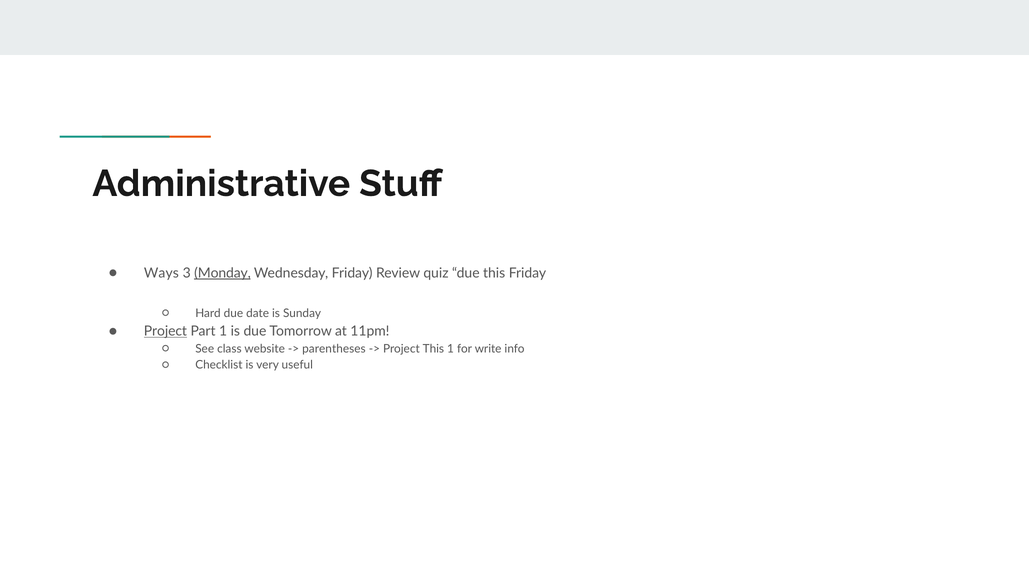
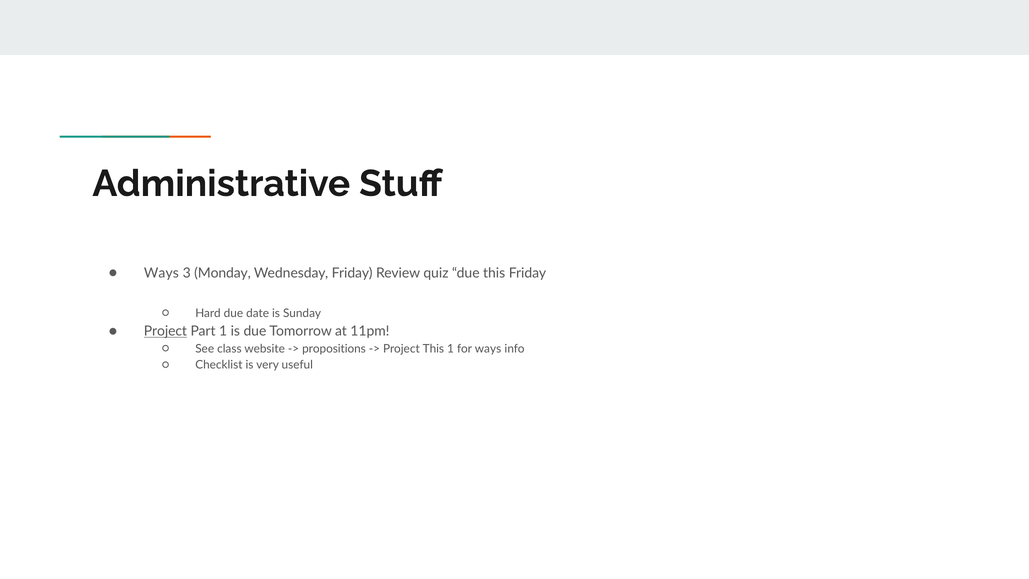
Monday underline: present -> none (223, 273)
parentheses: parentheses -> propositions (334, 349)
for write: write -> ways (488, 349)
